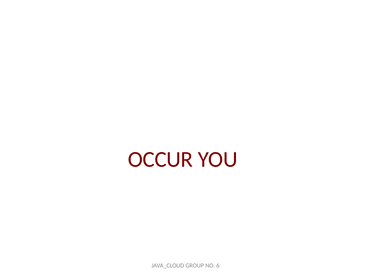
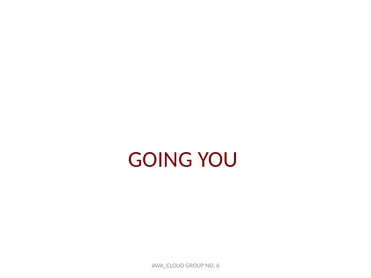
OCCUR: OCCUR -> GOING (160, 159)
